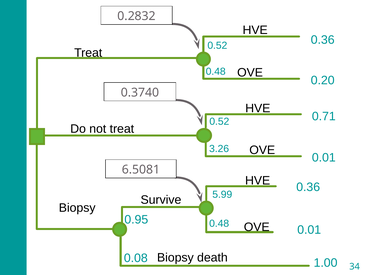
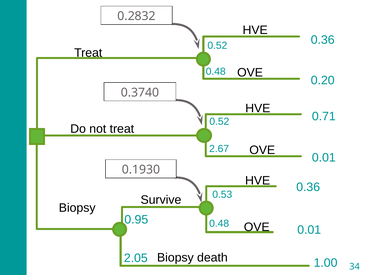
3.26: 3.26 -> 2.67 (219, 149)
6.5081: 6.5081 -> 0.1930 (141, 170)
5.99: 5.99 -> 0.53 (222, 195)
0.08: 0.08 -> 2.05 (136, 258)
